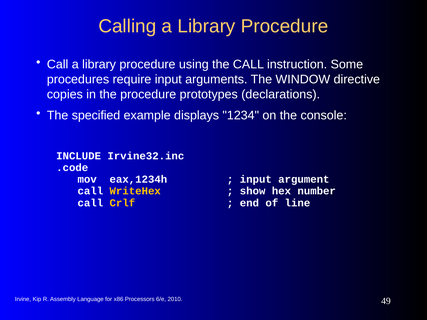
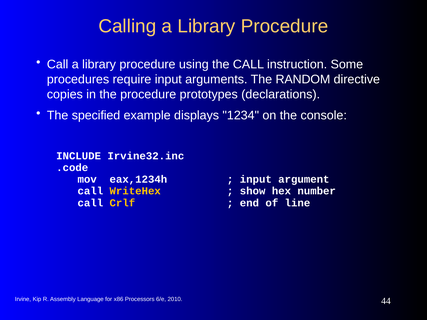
WINDOW: WINDOW -> RANDOM (303, 79)
49: 49 -> 44 (386, 301)
